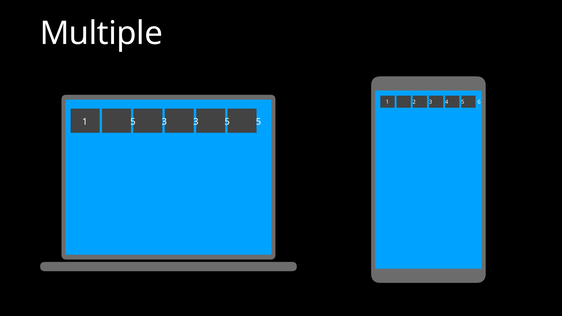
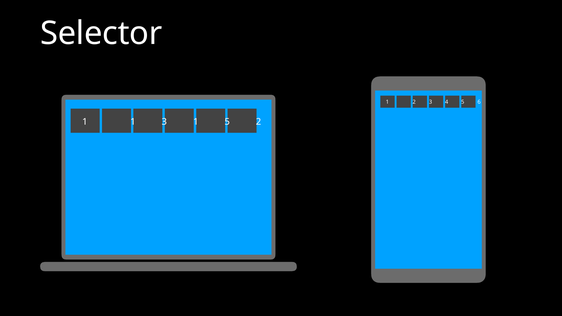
Multiple: Multiple -> Selector (101, 33)
1 5: 5 -> 1 (133, 122)
3 3: 3 -> 1 (196, 122)
5 5: 5 -> 2 (259, 122)
